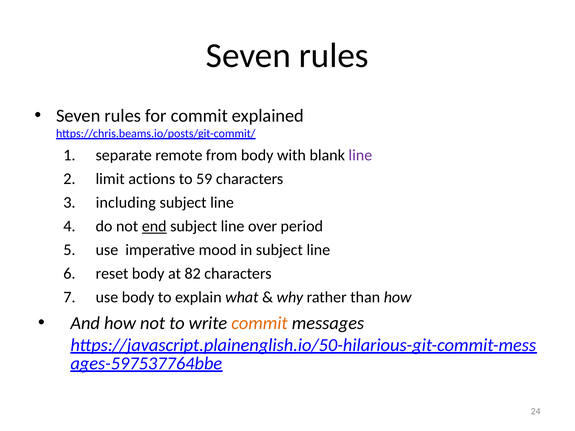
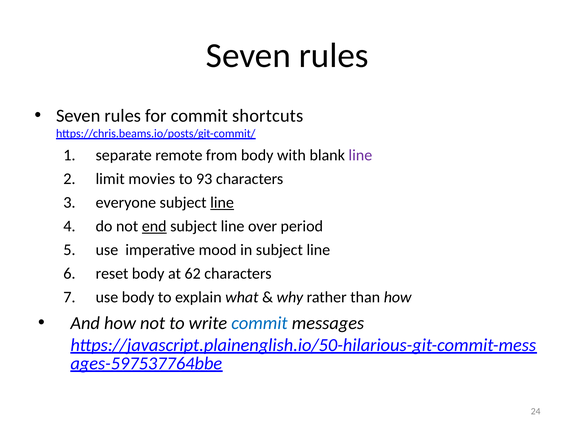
explained: explained -> shortcuts (268, 116)
actions: actions -> movies (152, 179)
59: 59 -> 93 (204, 179)
including: including -> everyone (126, 203)
line underline: none -> present (222, 203)
82: 82 -> 62 (193, 274)
commit colour: orange -> blue (259, 323)
